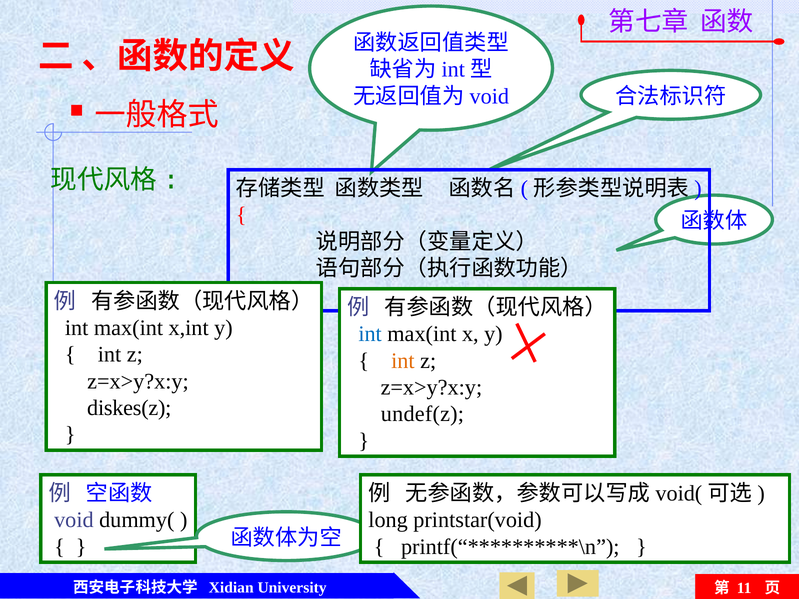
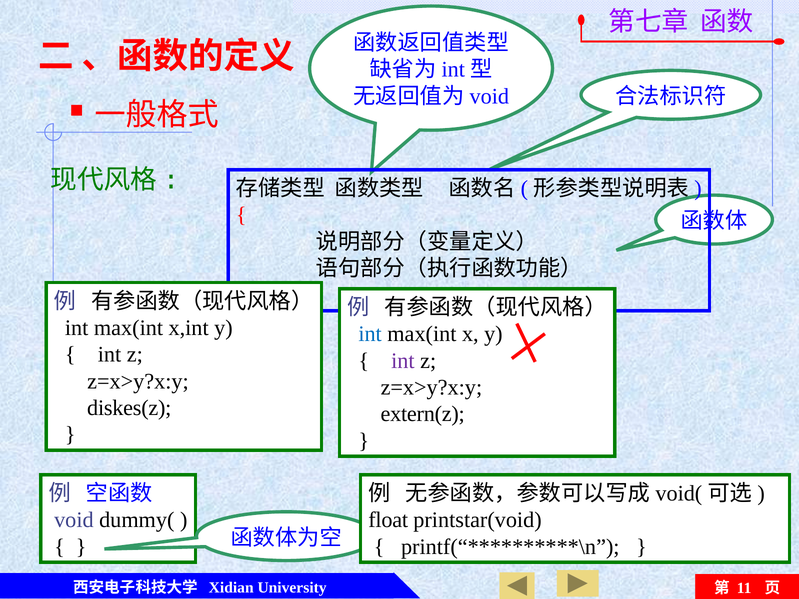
int colour: orange -> purple (403, 361)
undef(z: undef(z -> extern(z (423, 414)
long: long -> float (388, 520)
